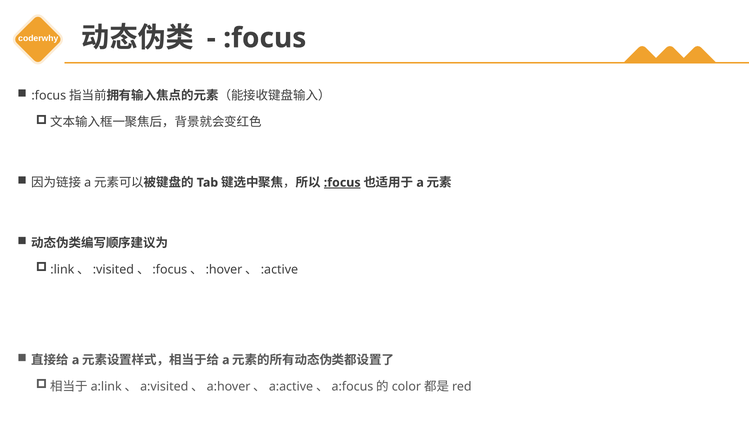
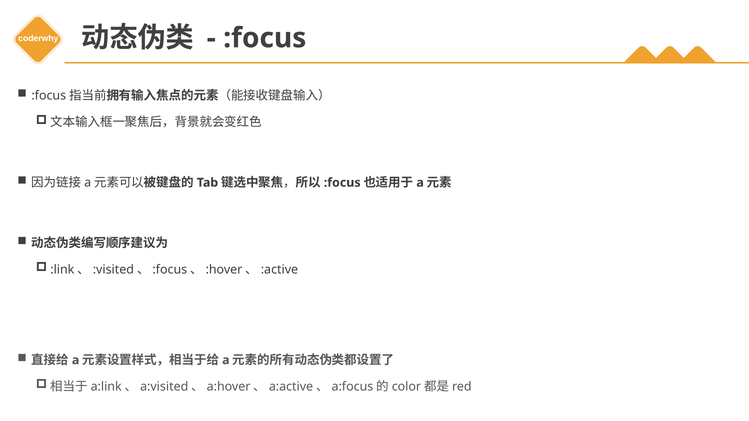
:focus underline: present -> none (342, 183)
